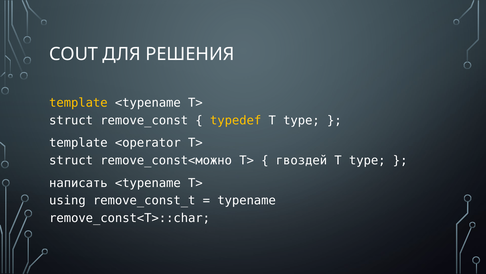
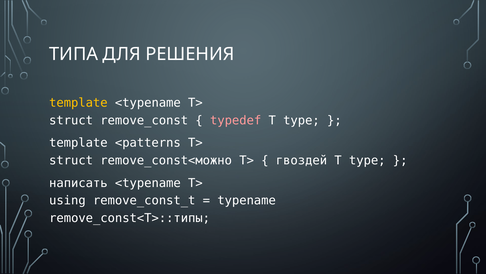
COUT: COUT -> ТИПА (74, 54)
typedef colour: yellow -> pink (236, 120)
<operator: <operator -> <patterns (148, 143)
remove_const<T>::char: remove_const<T>::char -> remove_const<T>::типы (130, 218)
